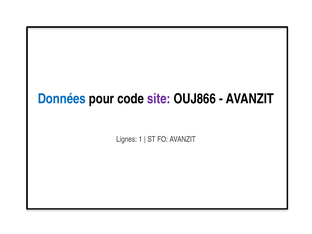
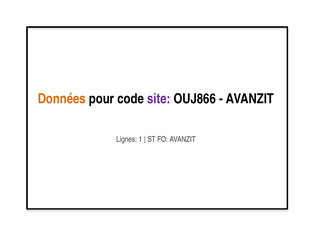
Données colour: blue -> orange (62, 99)
